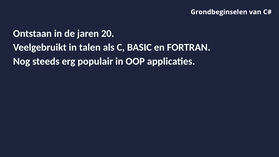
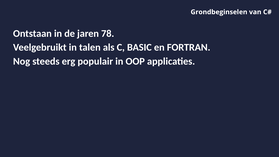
20: 20 -> 78 (108, 33)
